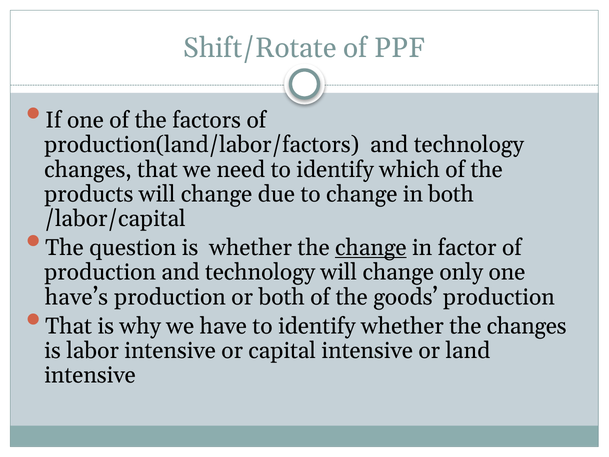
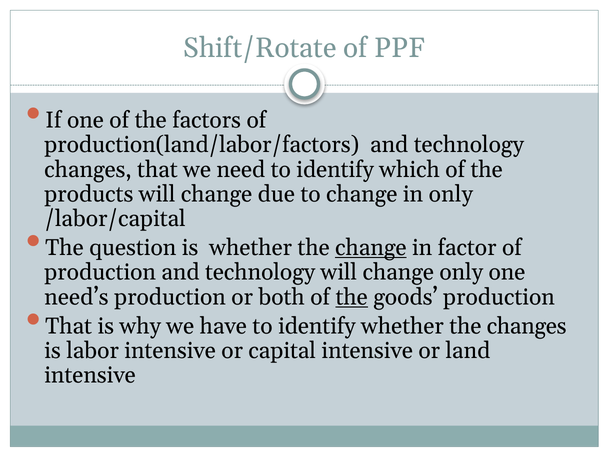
in both: both -> only (451, 194)
have’s: have’s -> need’s (76, 297)
the underline: none -> present (352, 297)
